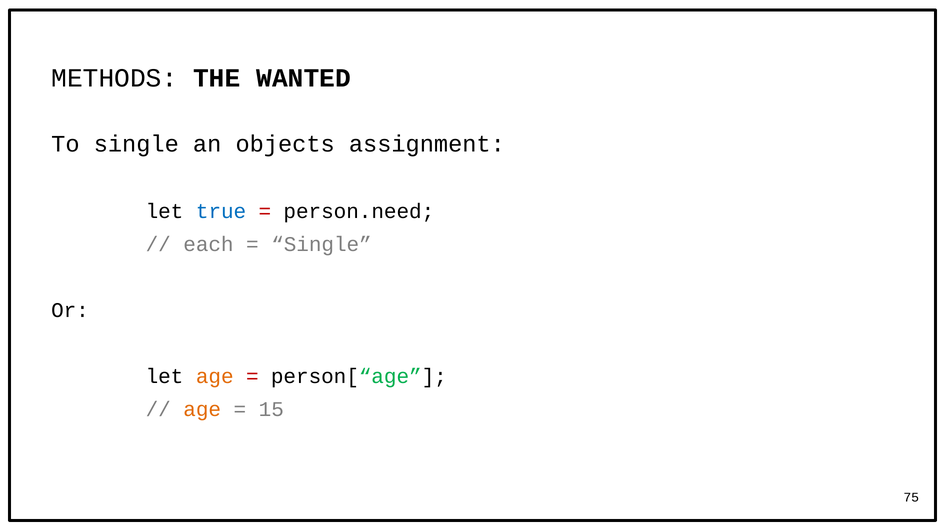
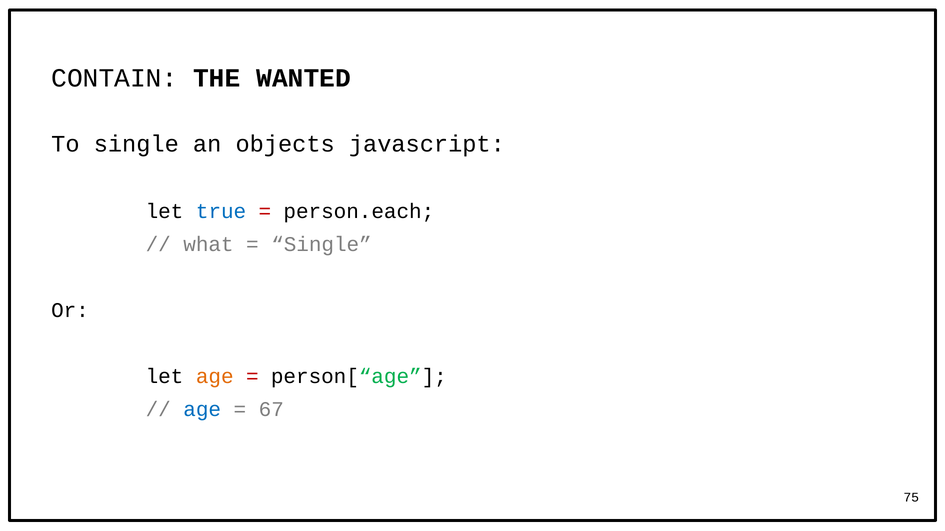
METHODS: METHODS -> CONTAIN (114, 78)
assignment: assignment -> javascript (427, 144)
person.need: person.need -> person.each (359, 212)
each: each -> what (208, 245)
age colour: orange -> blue (202, 410)
15: 15 -> 67 (271, 410)
